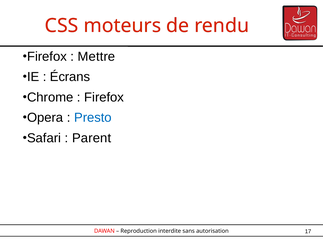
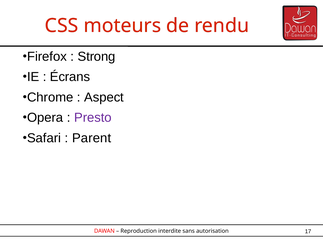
Mettre: Mettre -> Strong (97, 57)
Firefox: Firefox -> Aspect (104, 97)
Presto colour: blue -> purple (93, 118)
